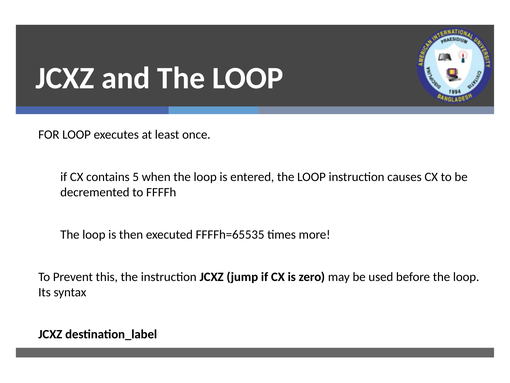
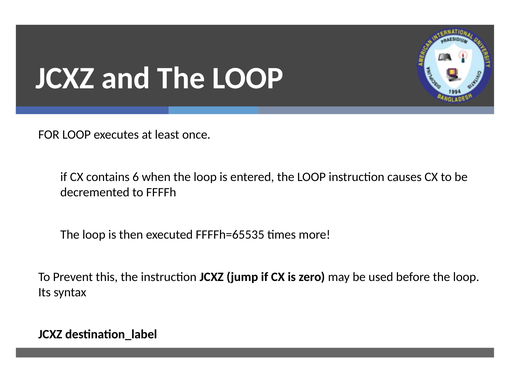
5: 5 -> 6 (136, 177)
